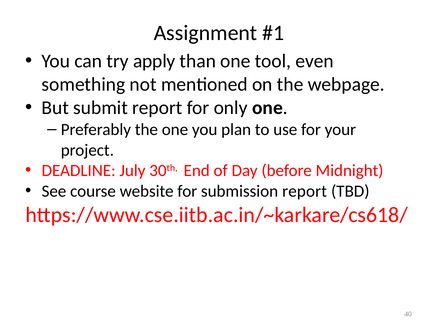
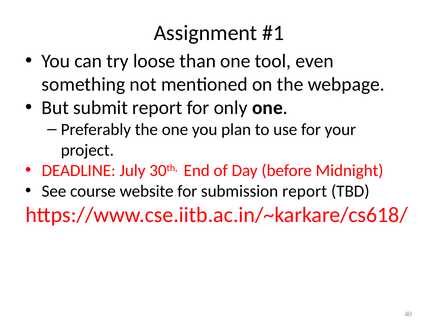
apply: apply -> loose (154, 61)
